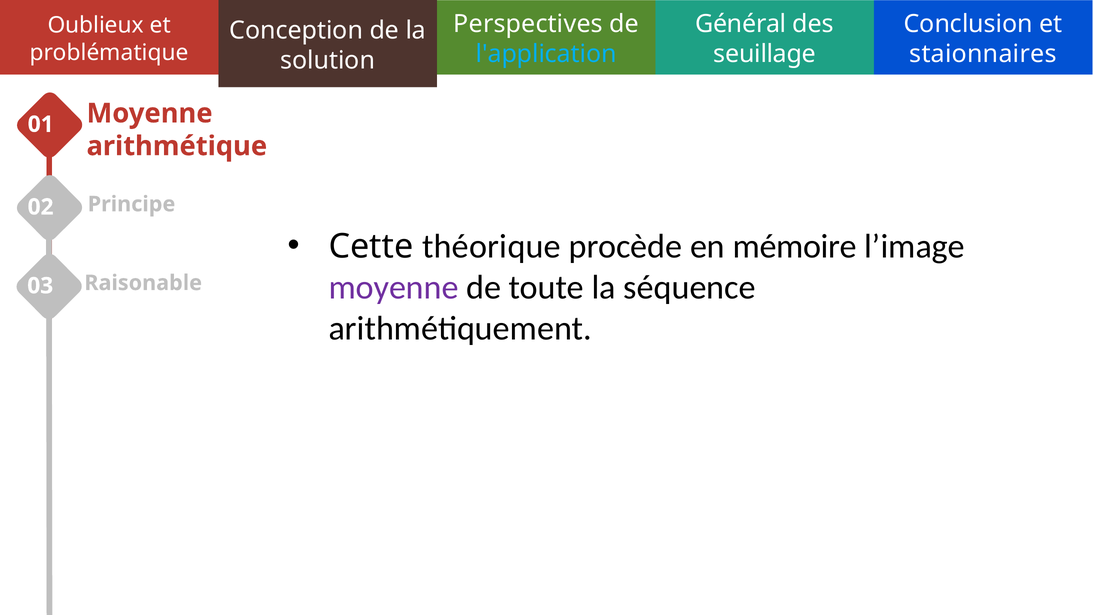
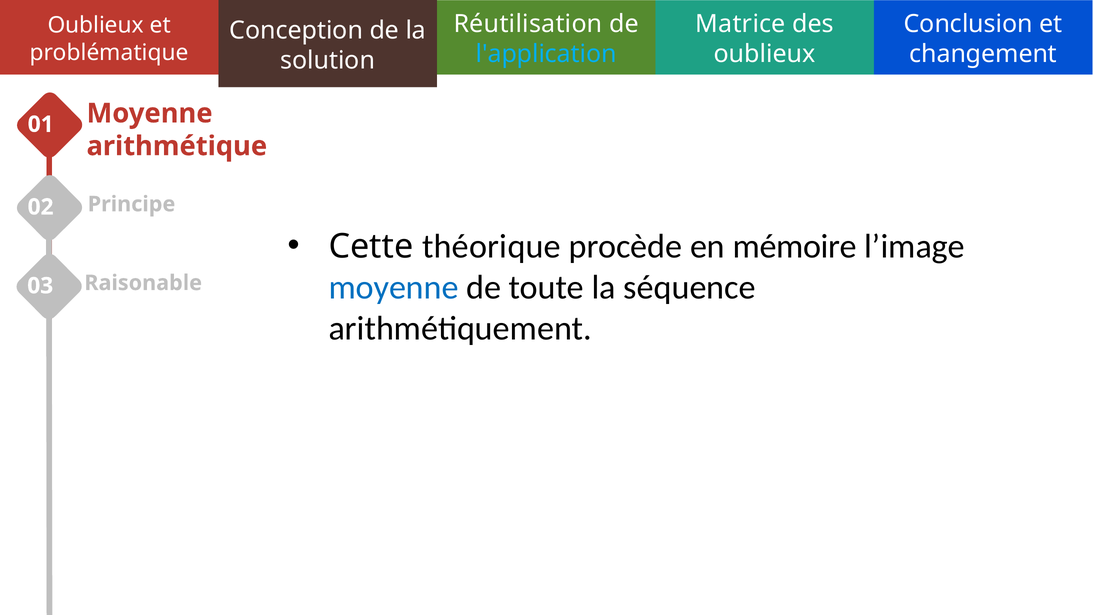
Perspectives: Perspectives -> Réutilisation (528, 24)
Général: Général -> Matrice (740, 24)
seuillage: seuillage -> oublieux (765, 54)
staionnaires: staionnaires -> changement (983, 54)
moyenne colour: purple -> blue (394, 287)
